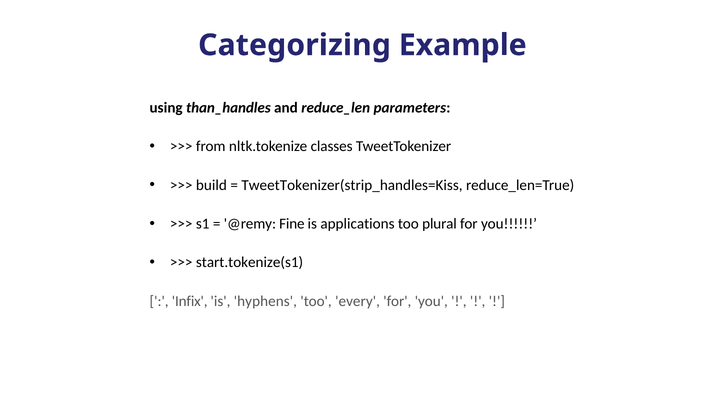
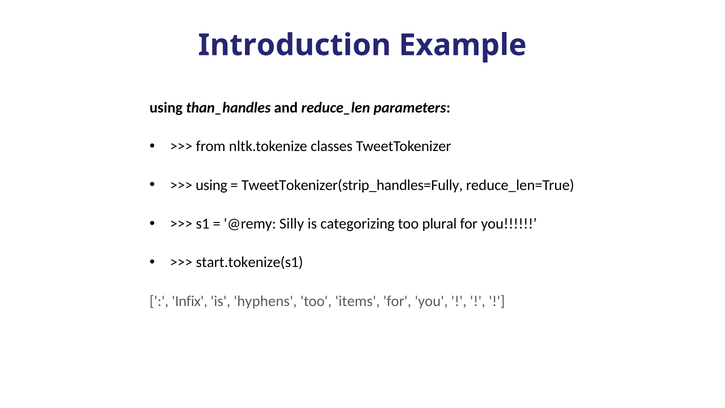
Categorizing: Categorizing -> Introduction (295, 45)
build: build -> using (212, 185)
TweetTokenizer(strip_handles=Kiss: TweetTokenizer(strip_handles=Kiss -> TweetTokenizer(strip_handles=Fully (352, 185)
Fine: Fine -> Silly (292, 224)
applications: applications -> categorizing (357, 224)
every: every -> items (358, 301)
